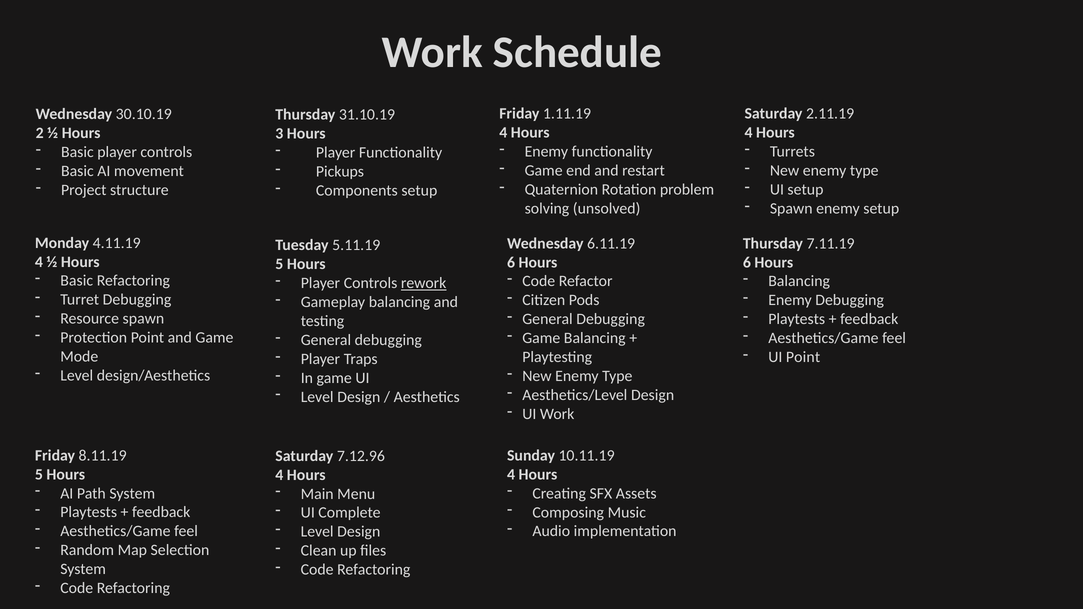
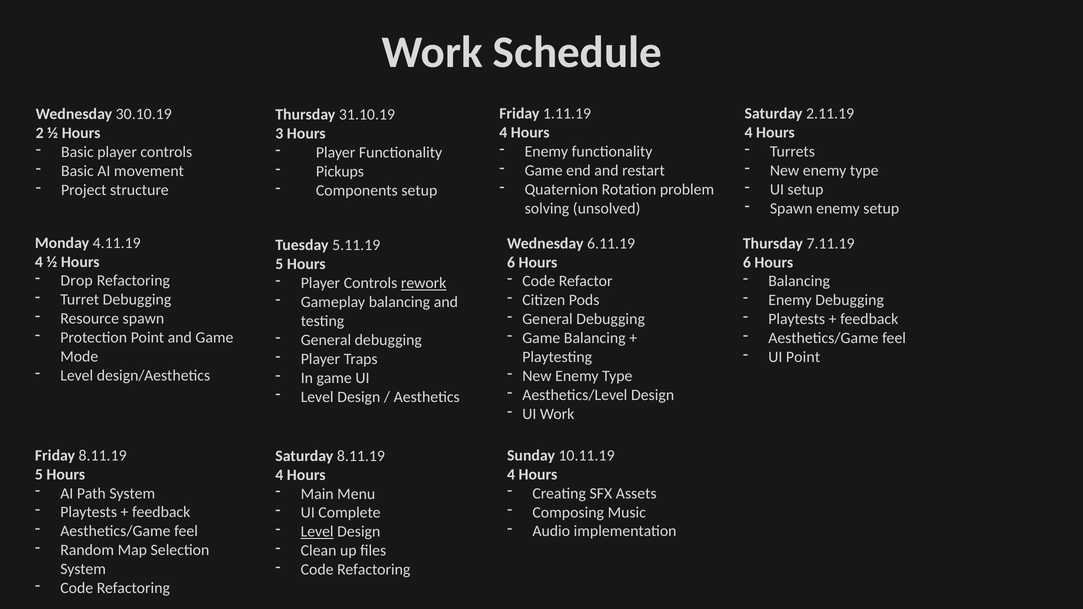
Basic: Basic -> Drop (77, 281)
Saturday 7.12.96: 7.12.96 -> 8.11.19 (361, 456)
Level underline: none -> present (317, 532)
